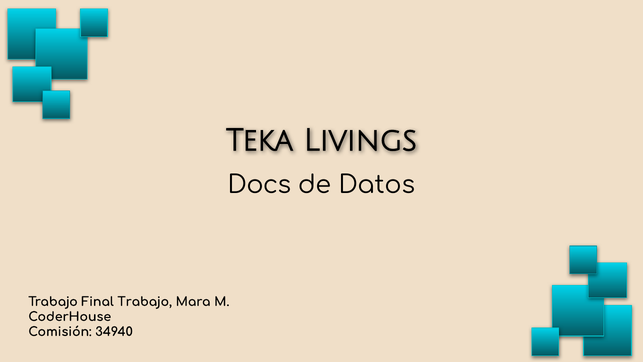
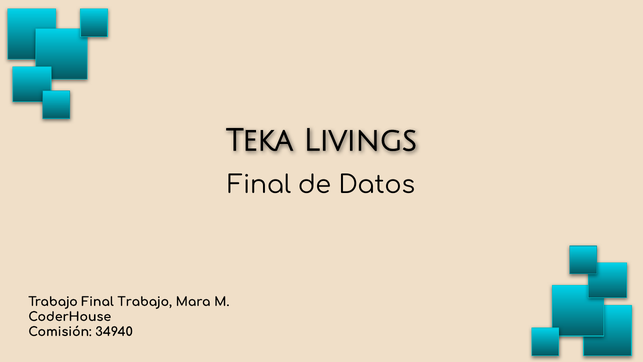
Docs: Docs -> Final (260, 185)
